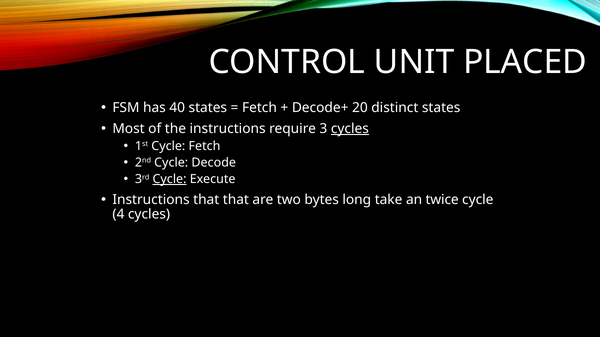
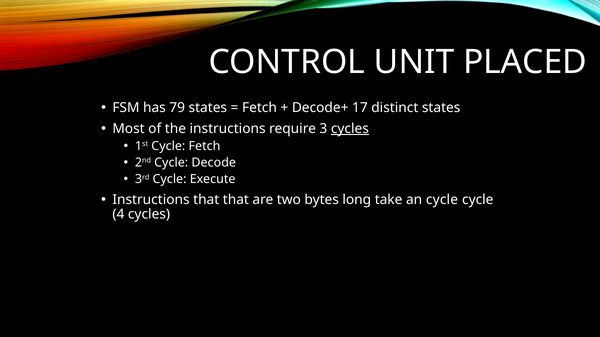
40: 40 -> 79 (177, 108)
20: 20 -> 17 (360, 108)
Cycle underline: present -> none (170, 179)
an twice: twice -> cycle (442, 200)
